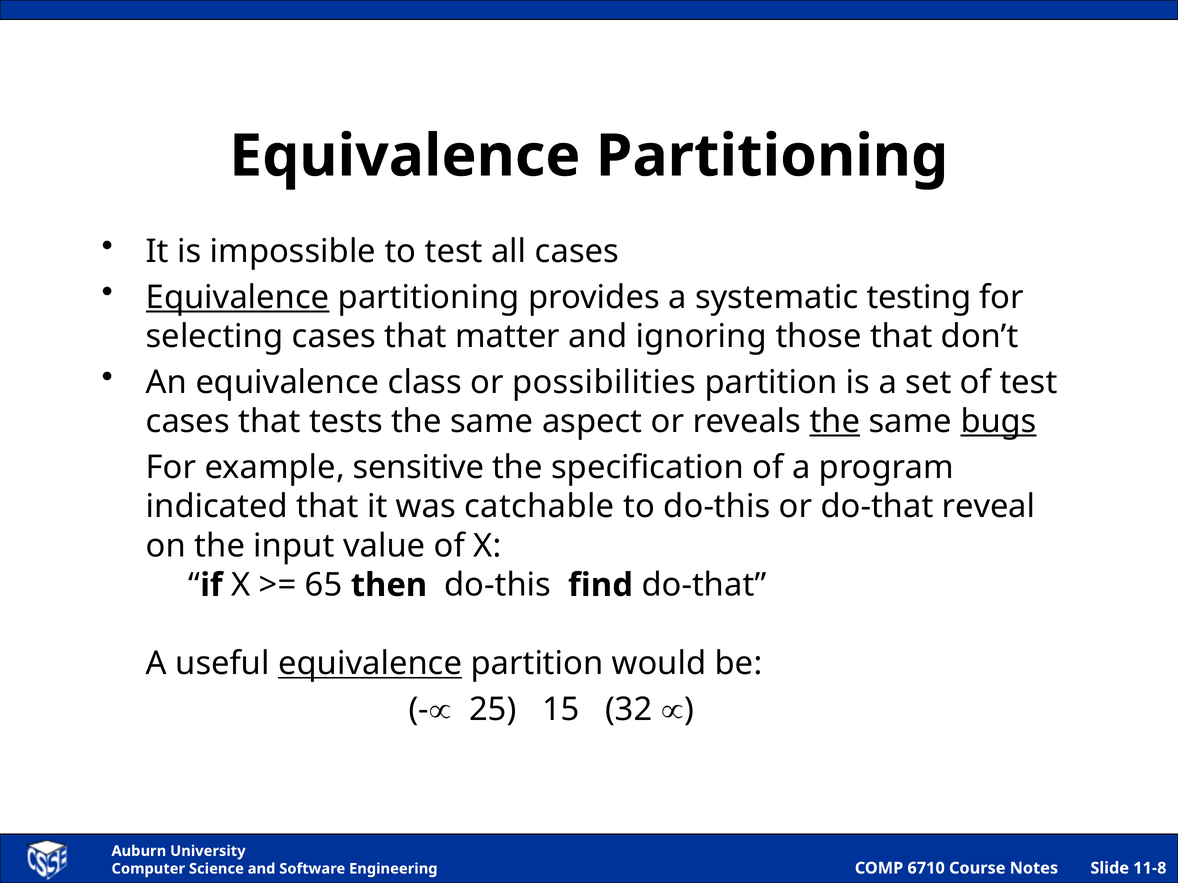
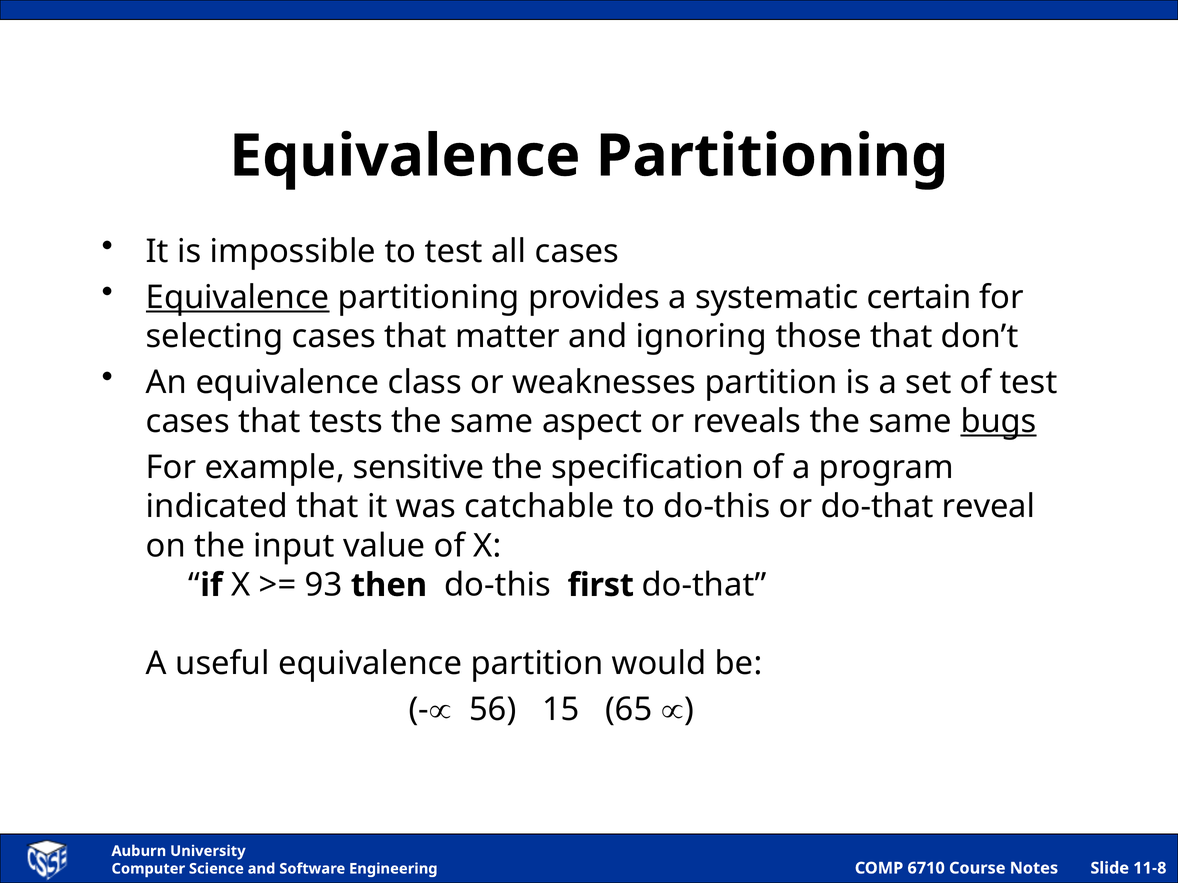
testing: testing -> certain (919, 297)
possibilities: possibilities -> weaknesses (604, 383)
the underline: present -> none (835, 422)
65: 65 -> 93 (324, 585)
find: find -> first (601, 585)
equivalence underline: present -> none (370, 664)
25: 25 -> 56 (493, 710)
32: 32 -> 65 (629, 710)
